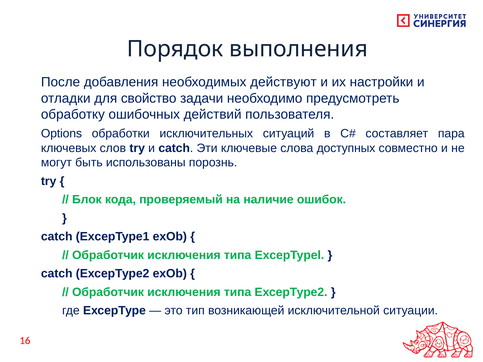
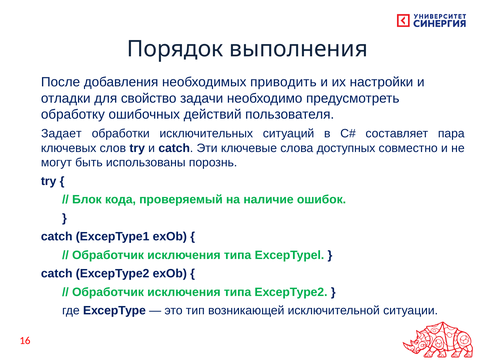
действуют: действуют -> приводить (283, 82)
Options: Options -> Задает (61, 134)
